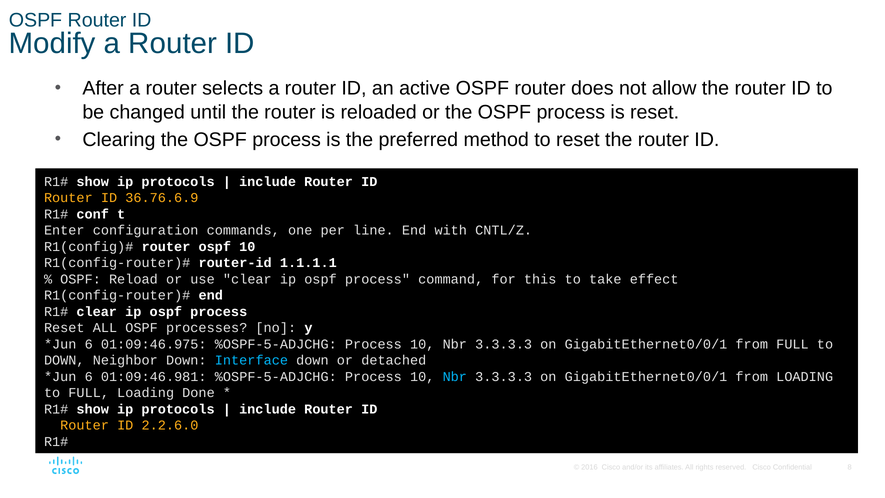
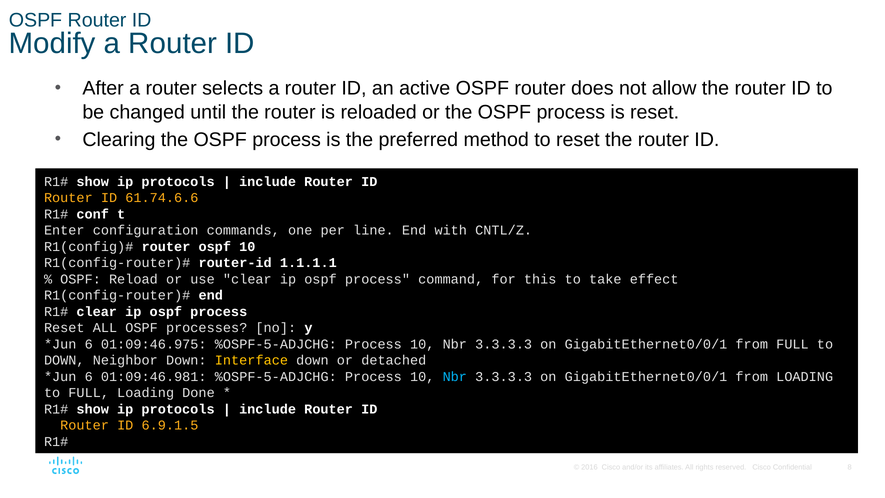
36.76.6.9: 36.76.6.9 -> 61.74.6.6 (162, 198)
Interface colour: light blue -> yellow (251, 360)
2.2.6.0: 2.2.6.0 -> 6.9.1.5 (170, 425)
